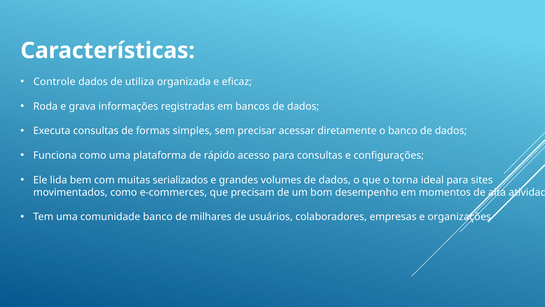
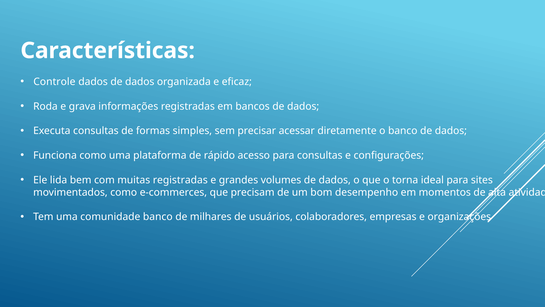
dados de utiliza: utiliza -> dados (140, 82)
muitas serializados: serializados -> registradas (180, 180)
